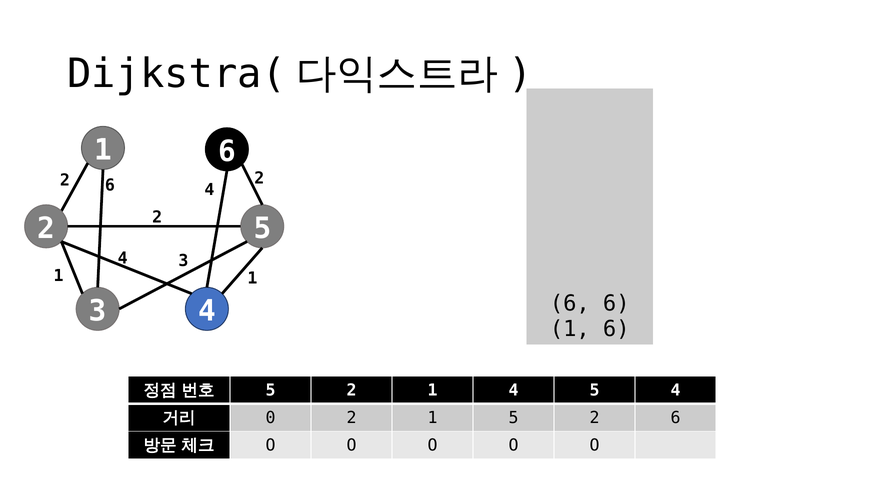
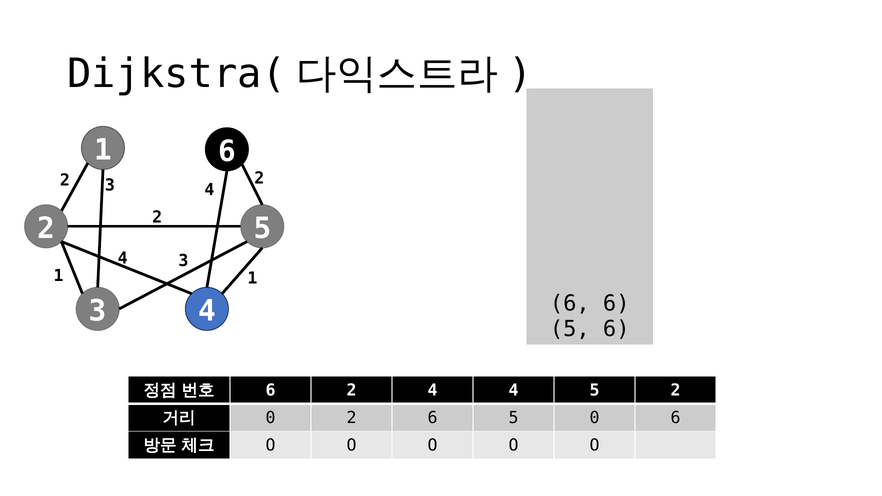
6: 6 -> 3 (110, 186)
1: 1 -> 5 (570, 329)
5: 5 -> 6 (271, 390)
1: 1 -> 4 (433, 390)
5 4: 4 -> 2 (675, 390)
0 2 1: 1 -> 6 (433, 418)
2: 2 -> 0 (594, 418)
